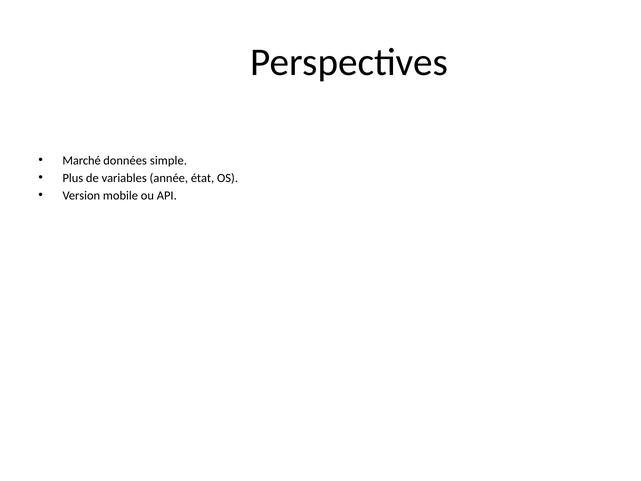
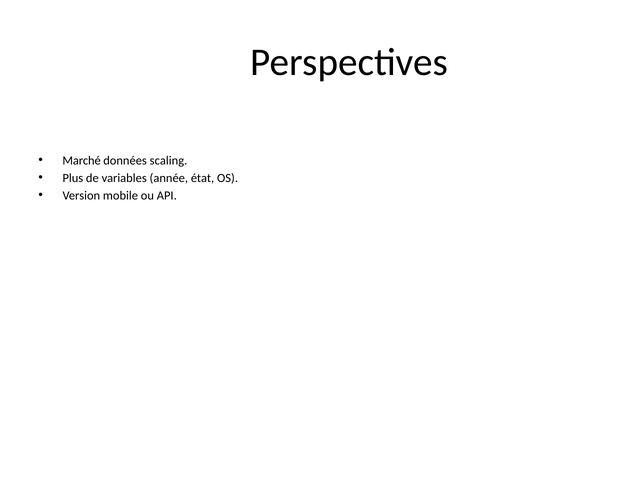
simple: simple -> scaling (169, 160)
